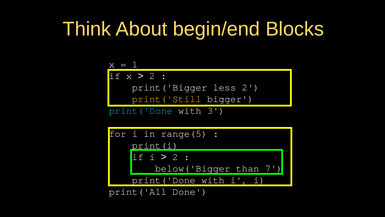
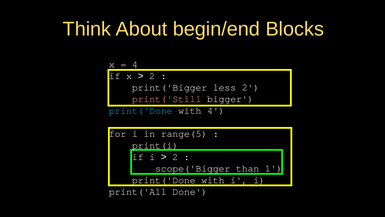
1: 1 -> 4 (135, 64)
print('Still colour: yellow -> pink (167, 99)
with 3: 3 -> 4 (216, 110)
below('Bigger: below('Bigger -> scope('Bigger (193, 168)
7: 7 -> 1 (274, 168)
